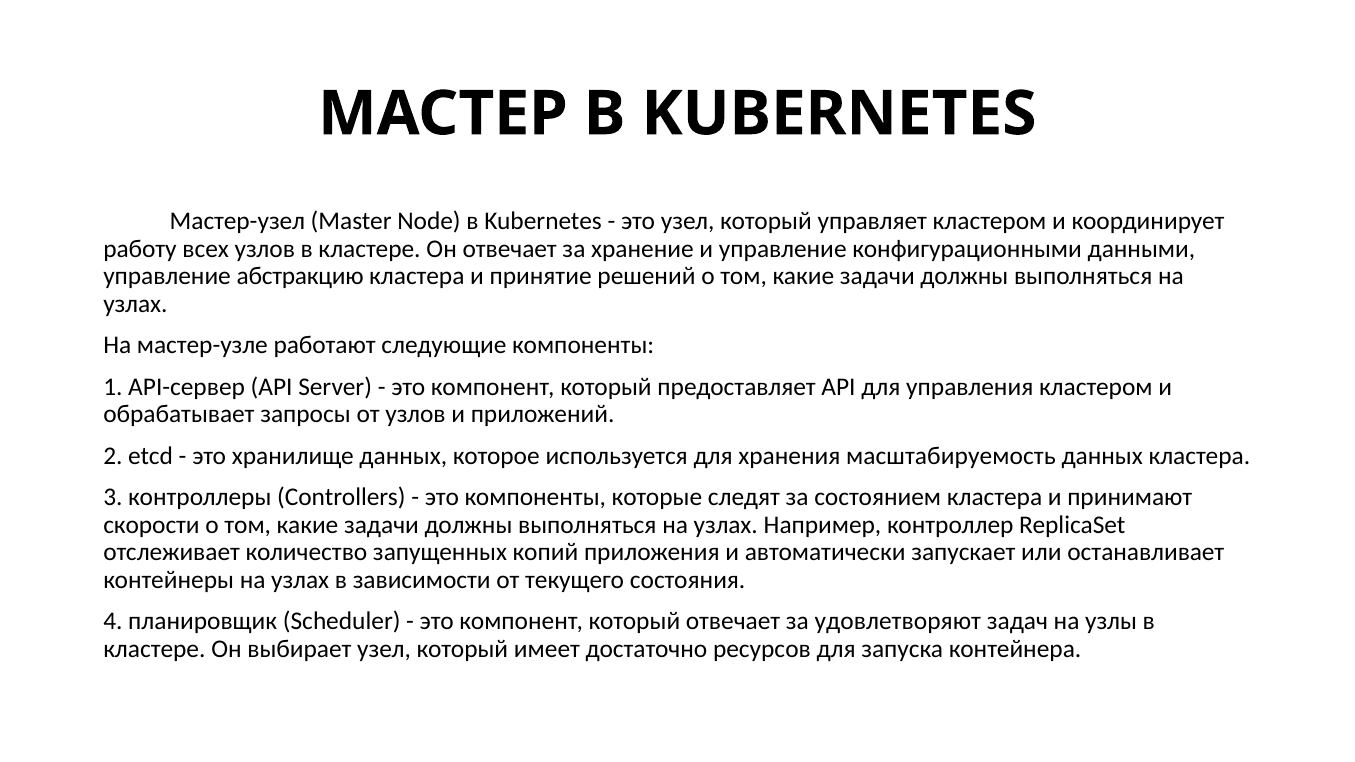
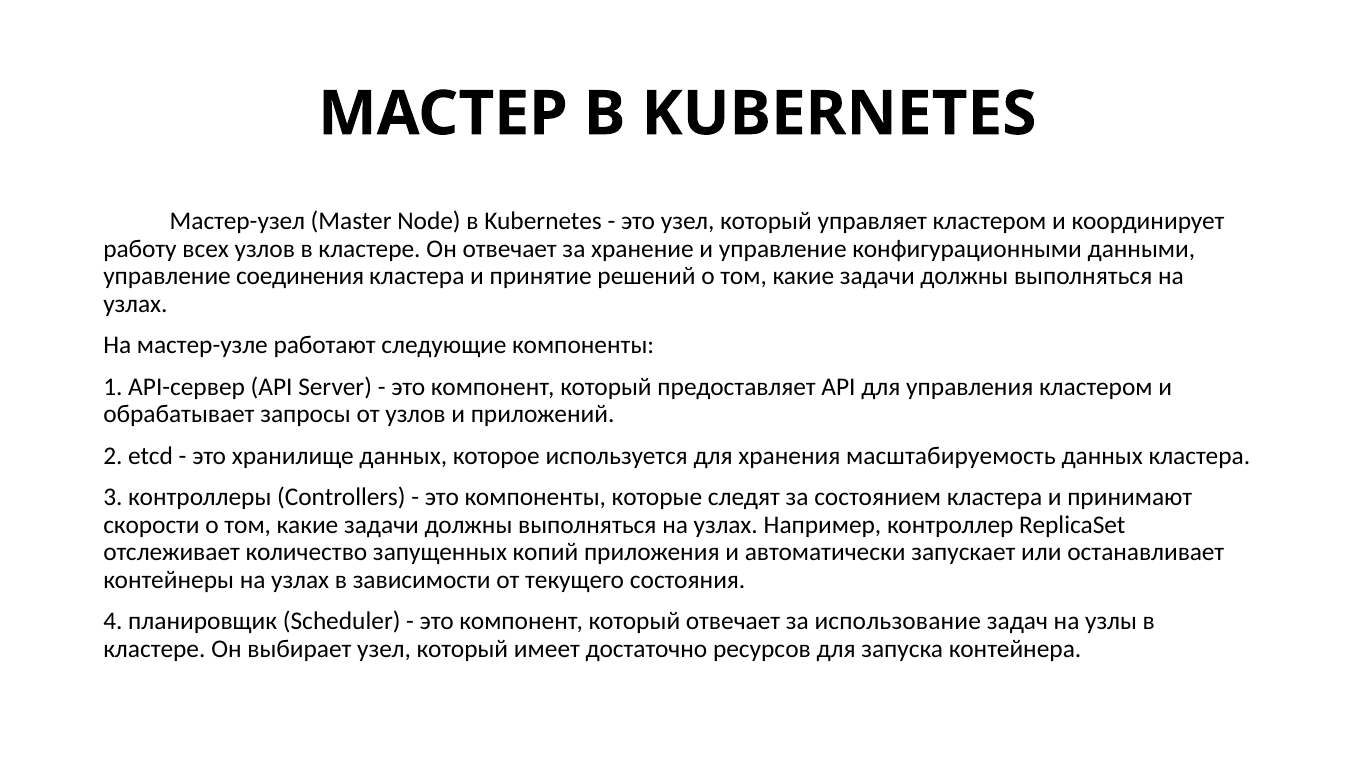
абстракцию: абстракцию -> соединения (300, 276)
удовлетворяют: удовлетворяют -> использование (898, 622)
